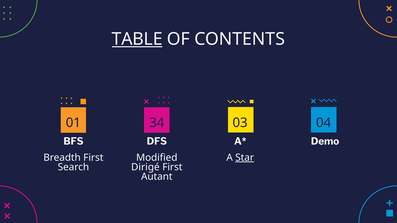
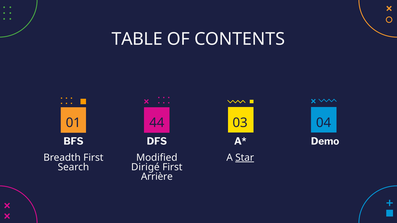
TABLE underline: present -> none (137, 39)
34: 34 -> 44 (157, 123)
Autant: Autant -> Arrière (157, 177)
